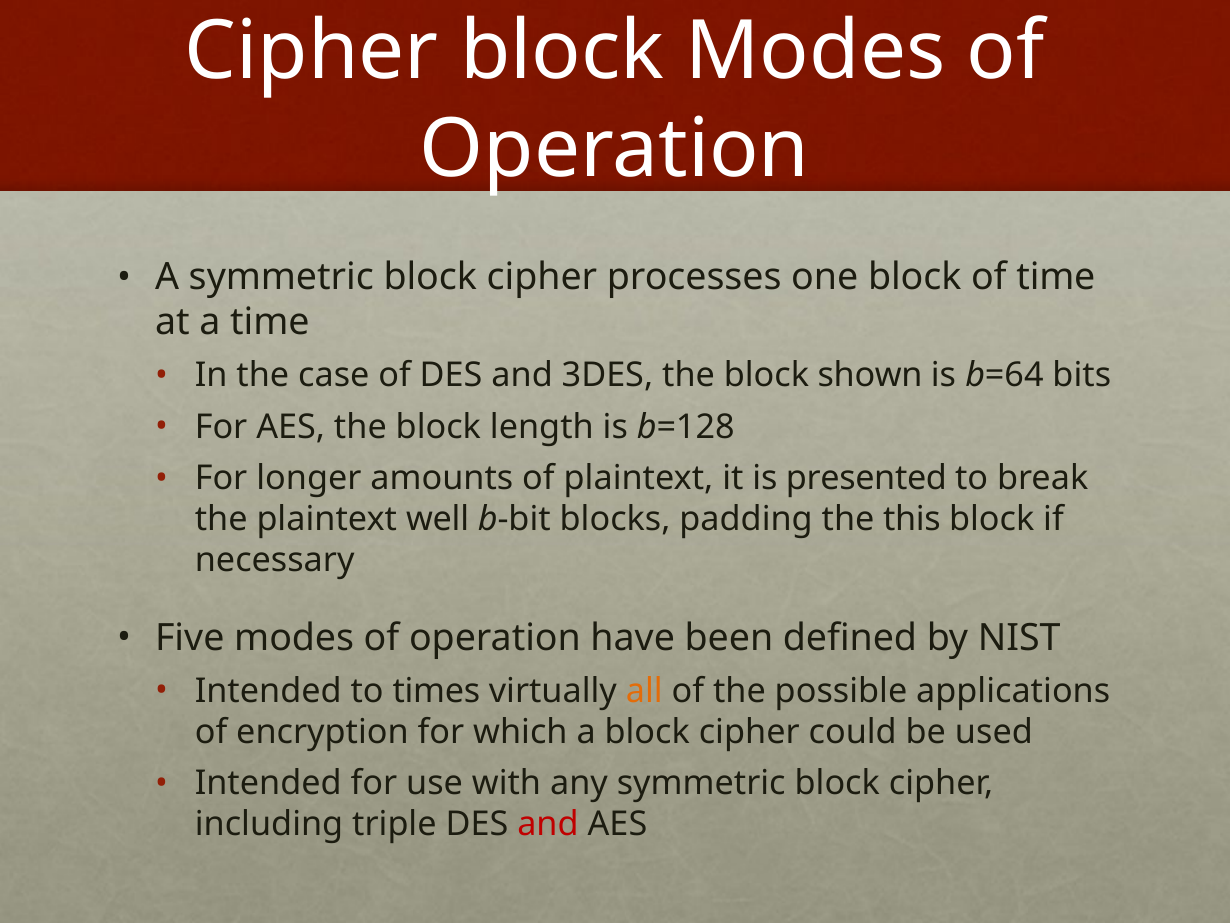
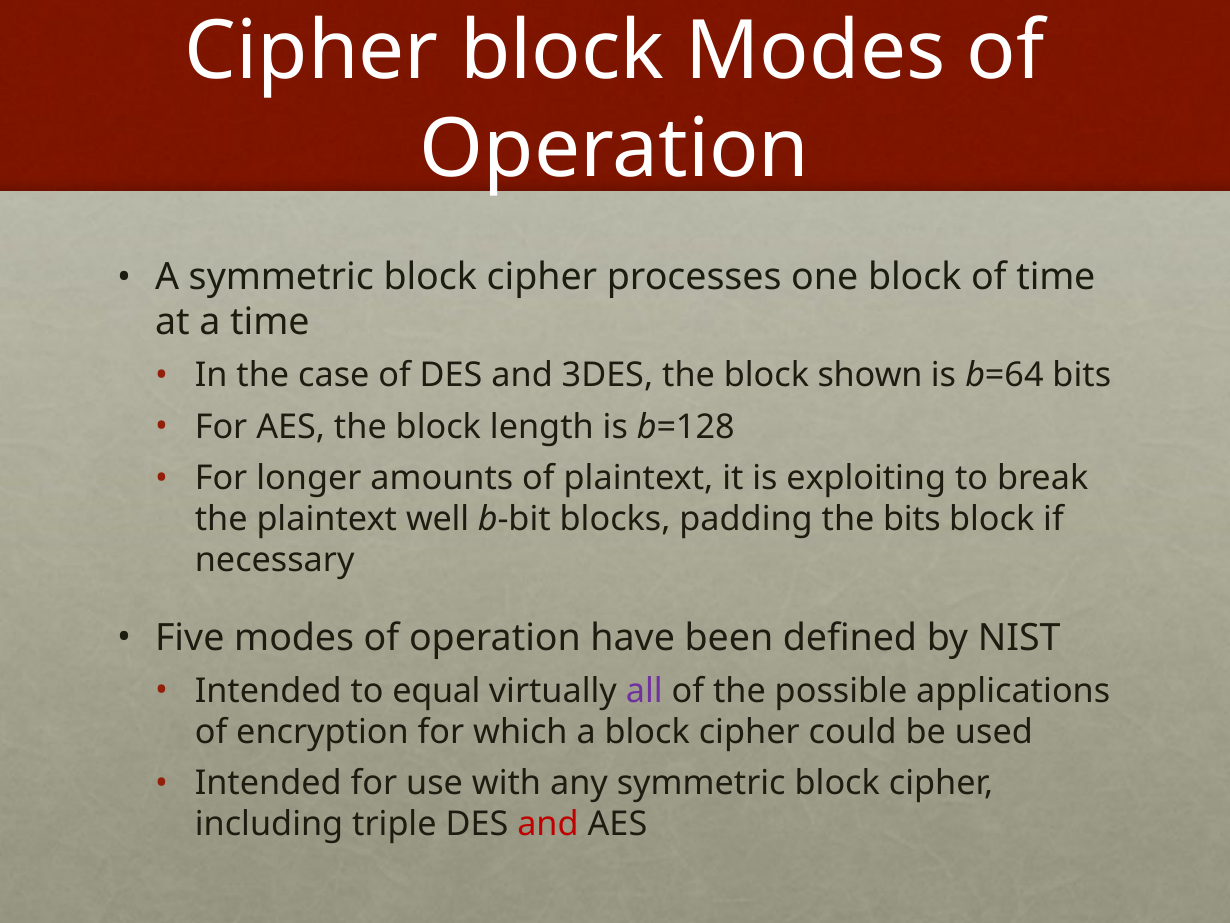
presented: presented -> exploiting (866, 478)
the this: this -> bits (912, 519)
times: times -> equal (436, 691)
all colour: orange -> purple (644, 691)
